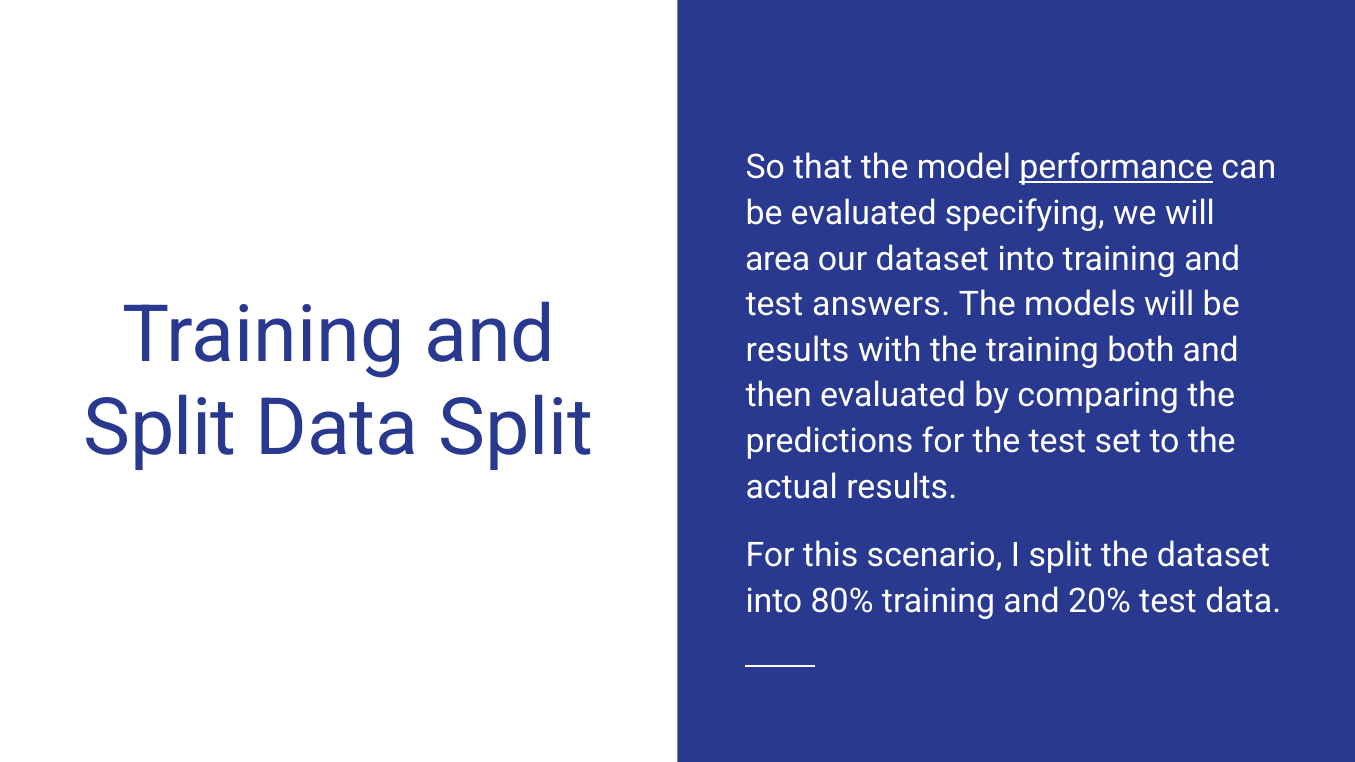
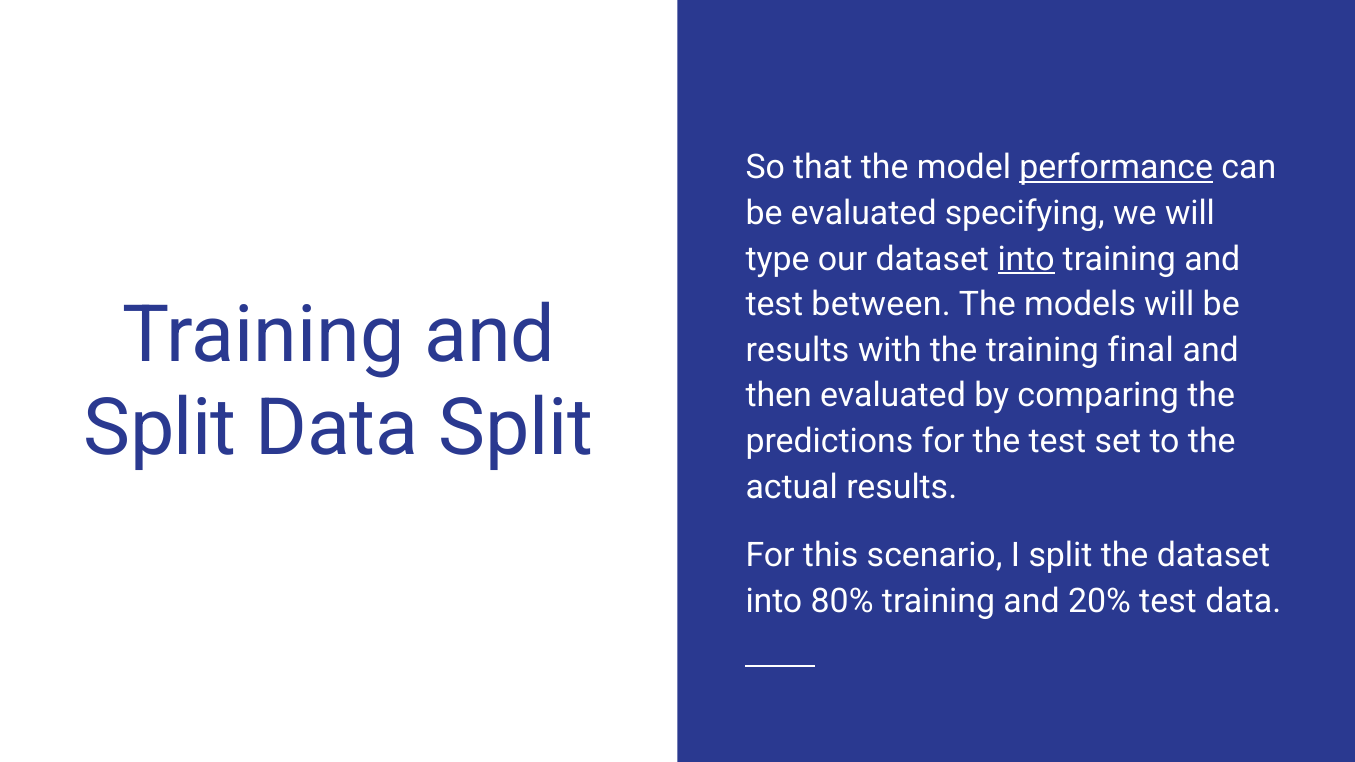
area: area -> type (777, 259)
into underline: none -> present (1026, 259)
answers: answers -> between (881, 305)
both: both -> final (1141, 350)
